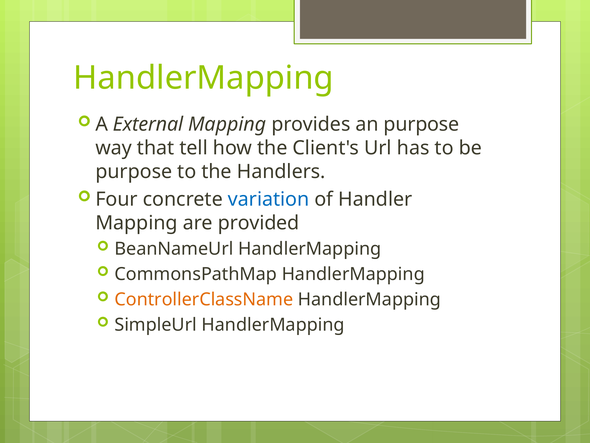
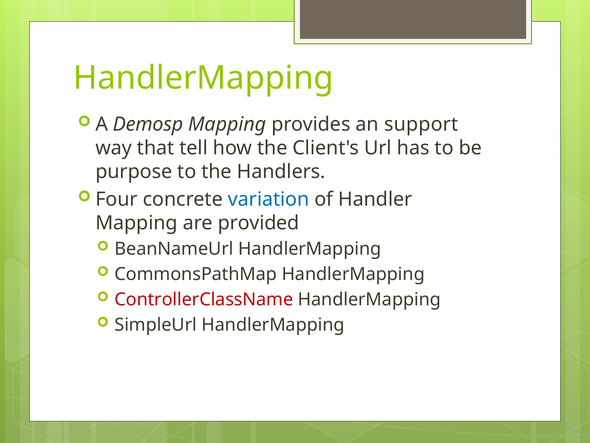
External: External -> Demosp (148, 124)
an purpose: purpose -> support (421, 124)
ControllerClassName colour: orange -> red (204, 299)
